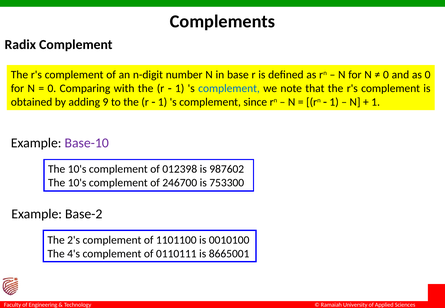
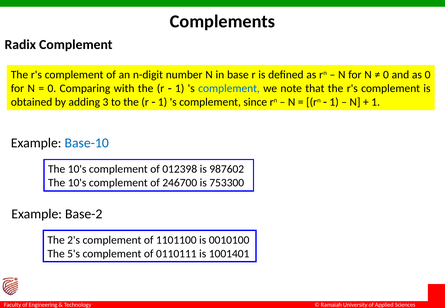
adding 9: 9 -> 3 (106, 102)
Base-10 colour: purple -> blue (87, 143)
4's: 4's -> 5's (74, 254)
8665001: 8665001 -> 1001401 (229, 254)
